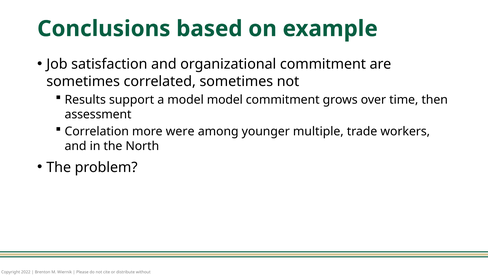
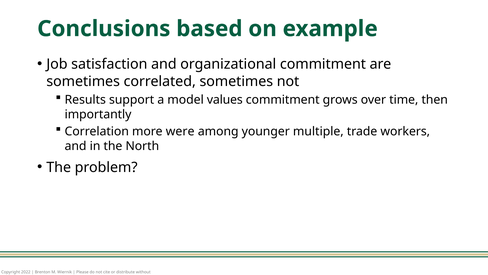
model model: model -> values (225, 99)
assessment: assessment -> importantly (98, 114)
